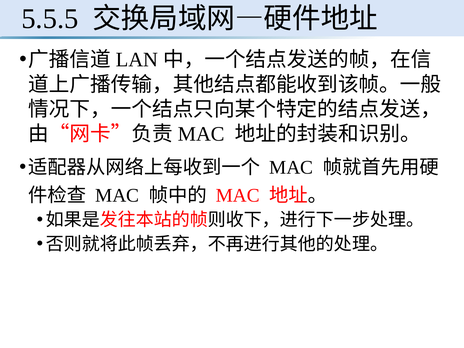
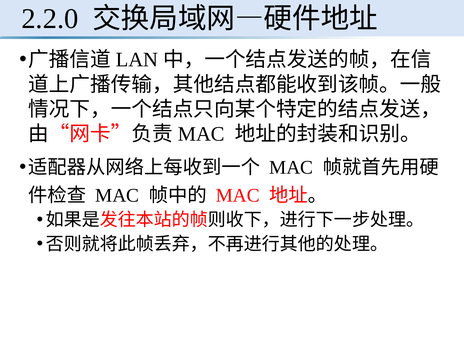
5.5.5: 5.5.5 -> 2.2.0 (50, 19)
